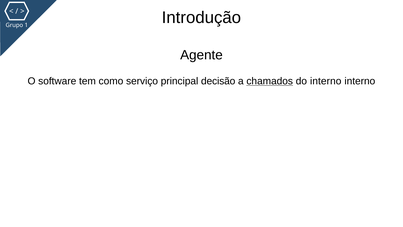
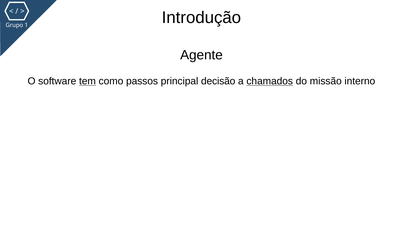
tem underline: none -> present (87, 81)
serviço: serviço -> passos (142, 81)
do interno: interno -> missão (326, 81)
